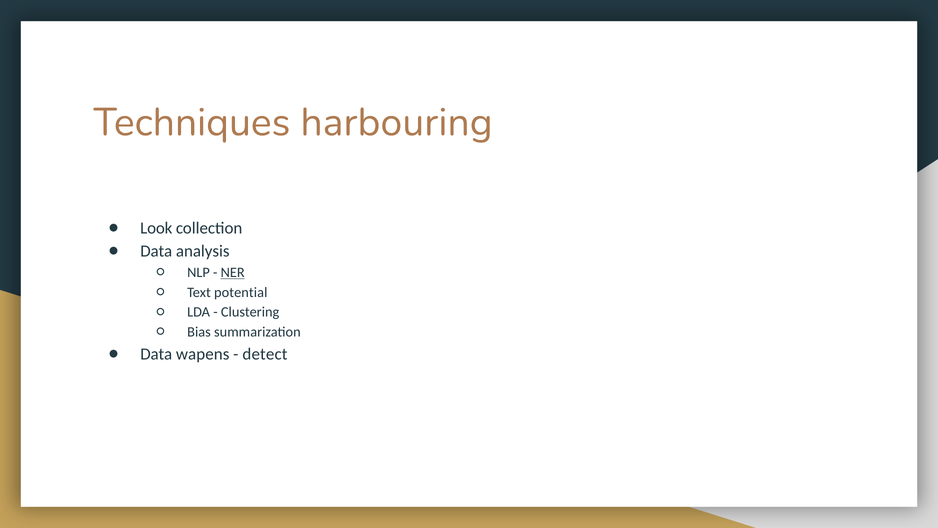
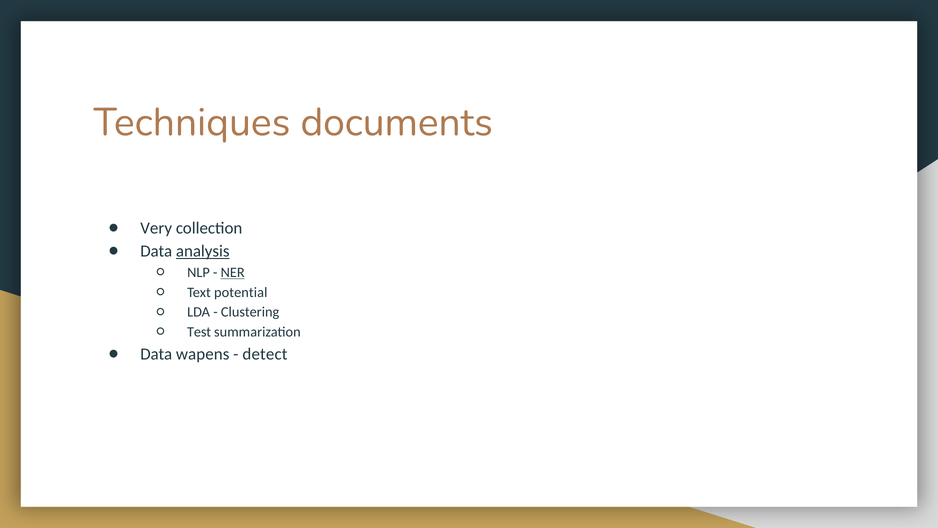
harbouring: harbouring -> documents (397, 122)
Look: Look -> Very (156, 228)
analysis underline: none -> present (203, 251)
Bias: Bias -> Test (199, 332)
